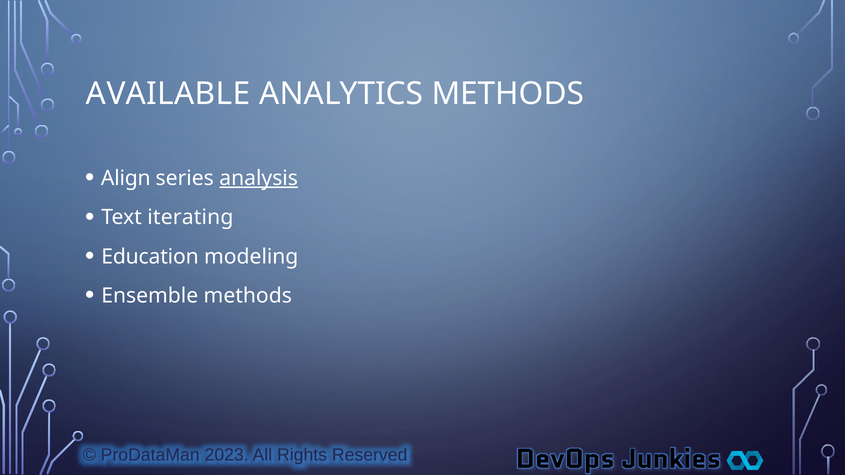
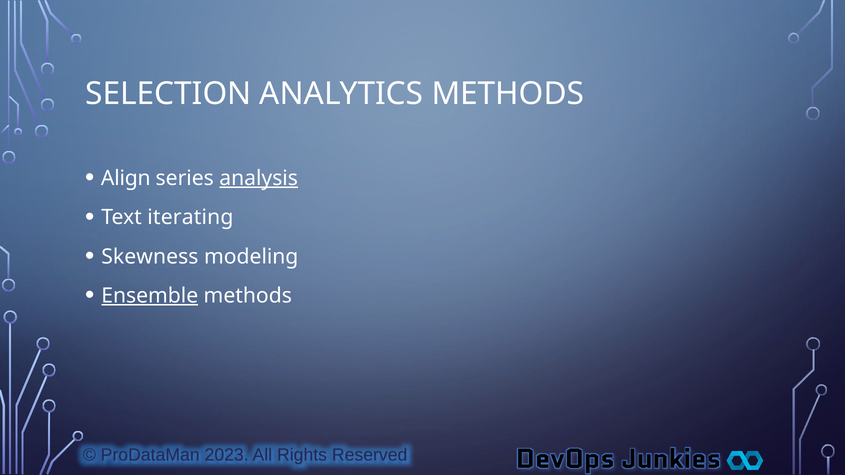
AVAILABLE: AVAILABLE -> SELECTION (168, 94)
Education: Education -> Skewness (150, 257)
Ensemble underline: none -> present (150, 296)
